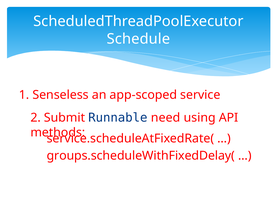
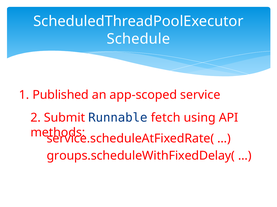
Senseless: Senseless -> Published (61, 95)
need: need -> fetch (166, 118)
